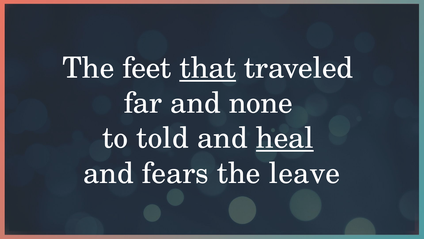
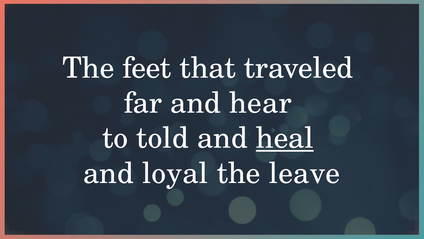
that underline: present -> none (208, 68)
none: none -> hear (260, 103)
fears: fears -> loyal (175, 173)
